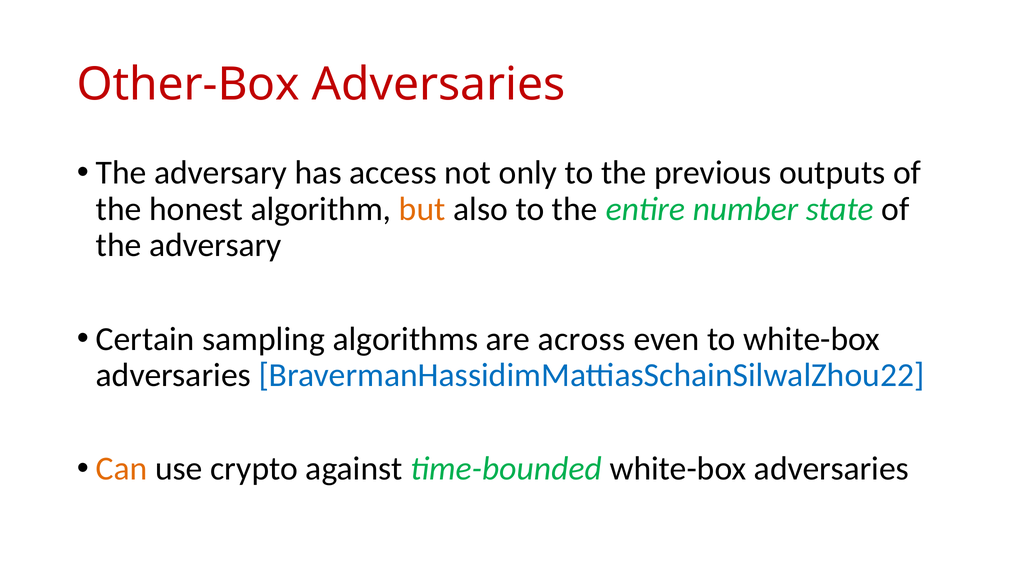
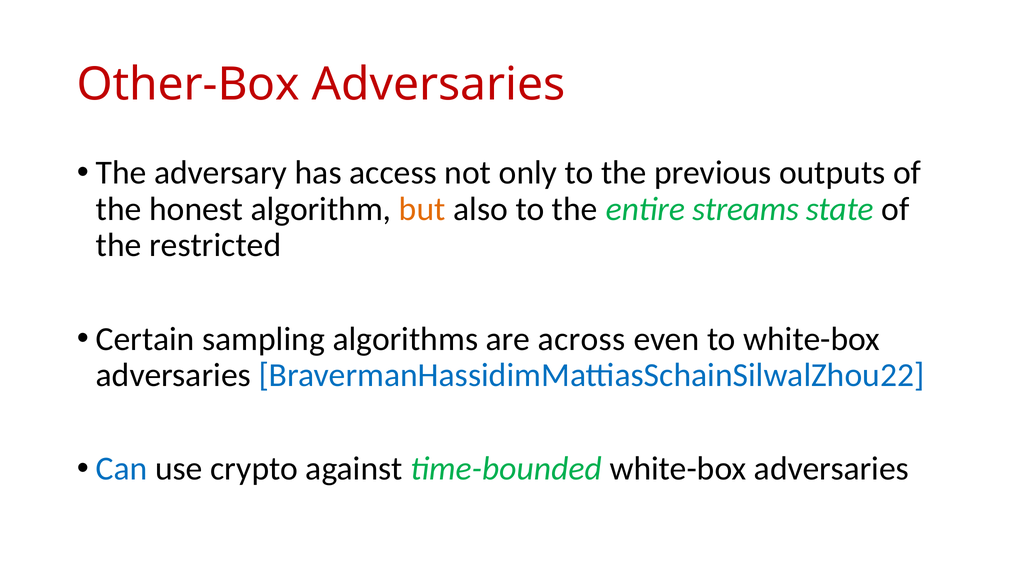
number: number -> streams (746, 209)
adversary: adversary -> restricted (215, 246)
Can colour: orange -> blue (122, 469)
